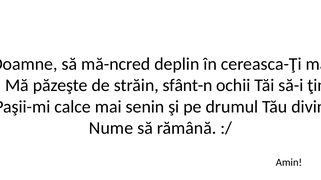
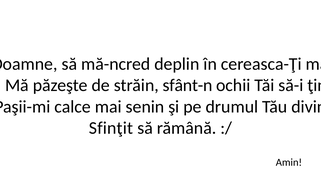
Nume: Nume -> Sfinţit (111, 128)
